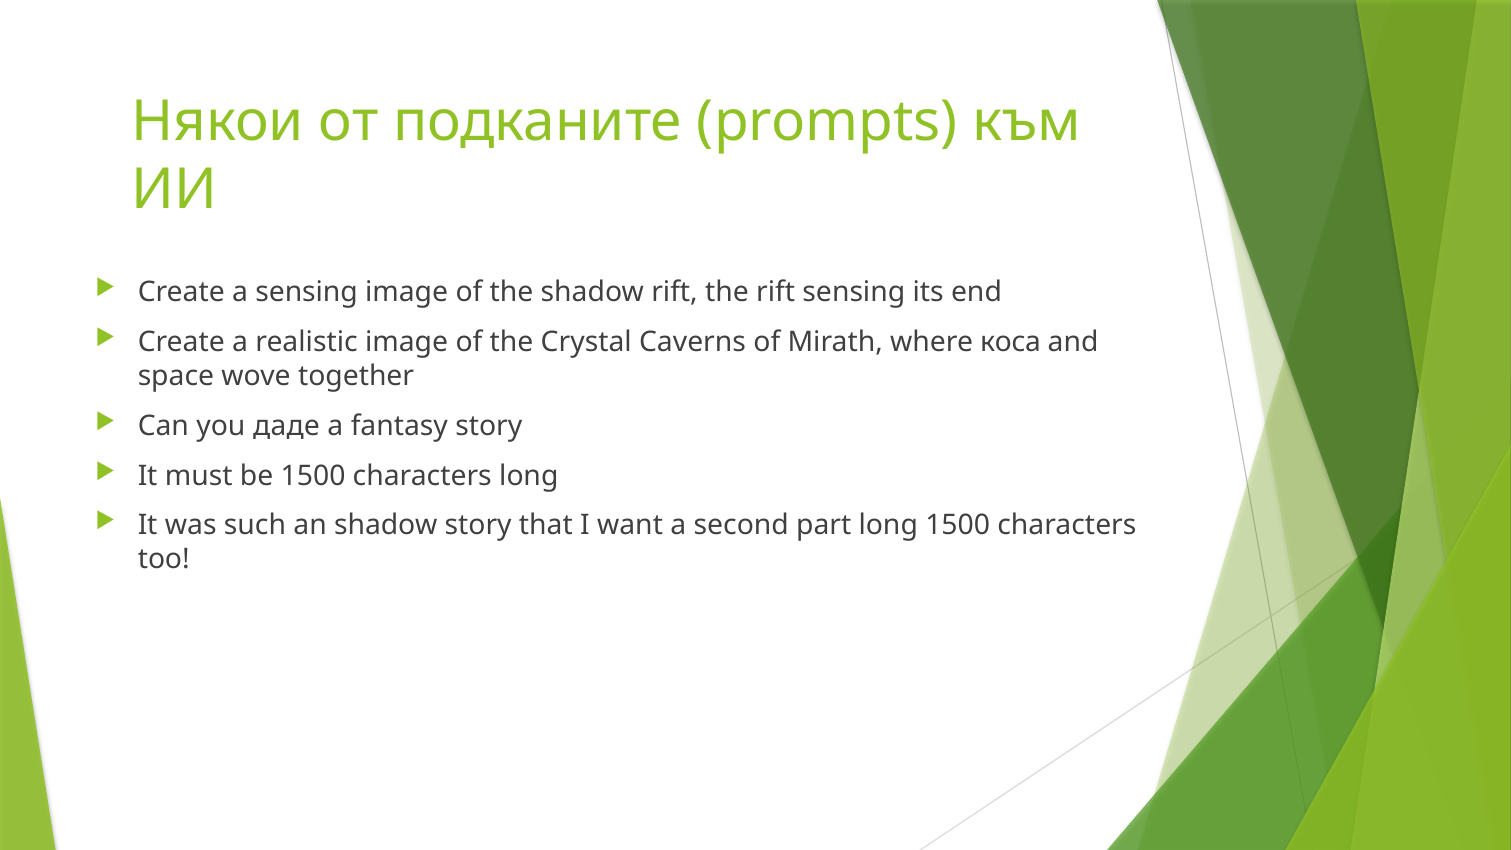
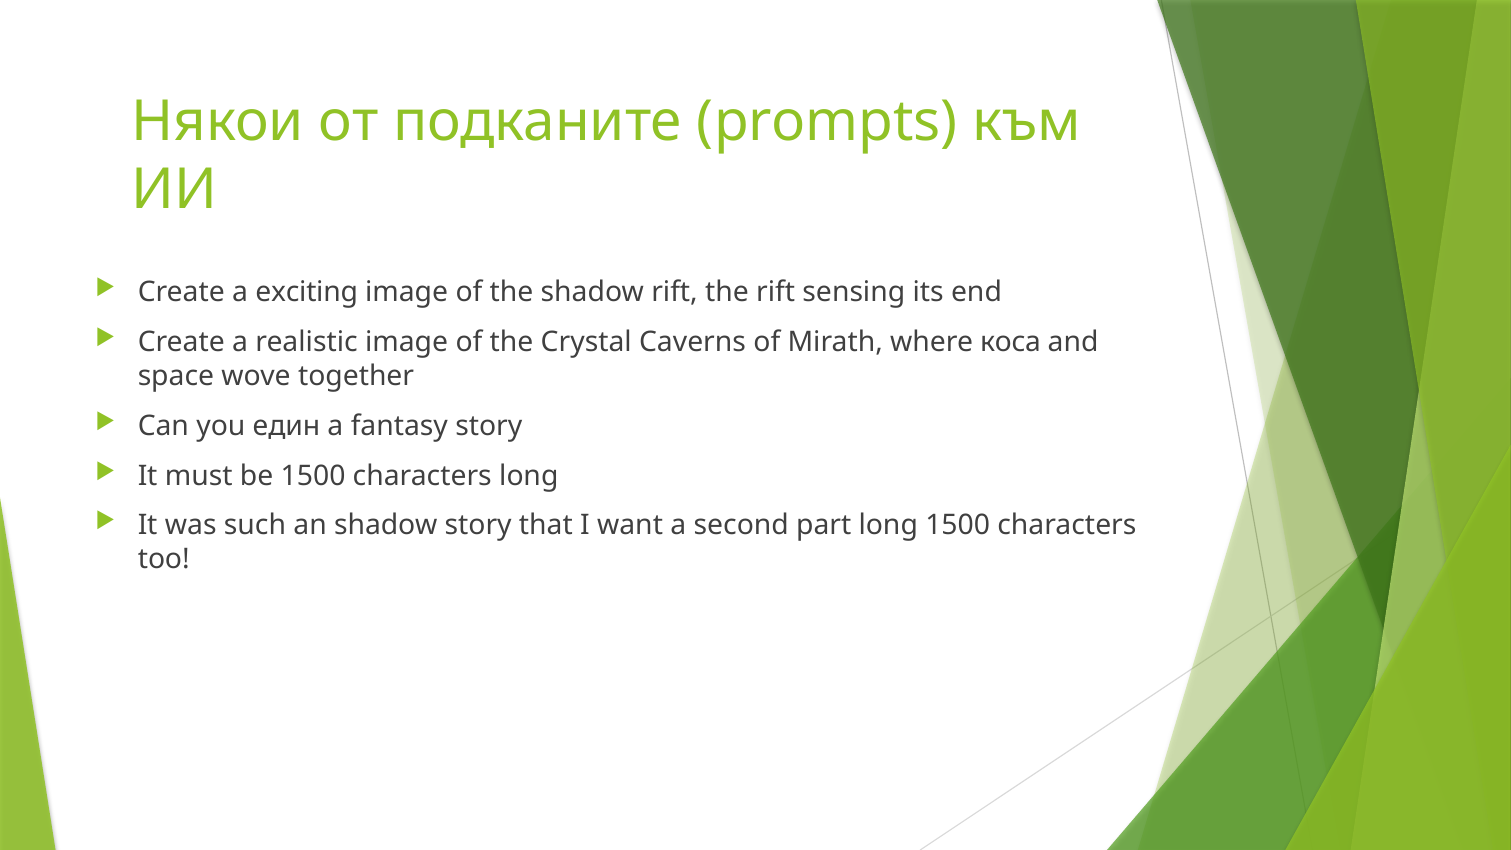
a sensing: sensing -> exciting (307, 292)
даде: даде -> един (287, 426)
